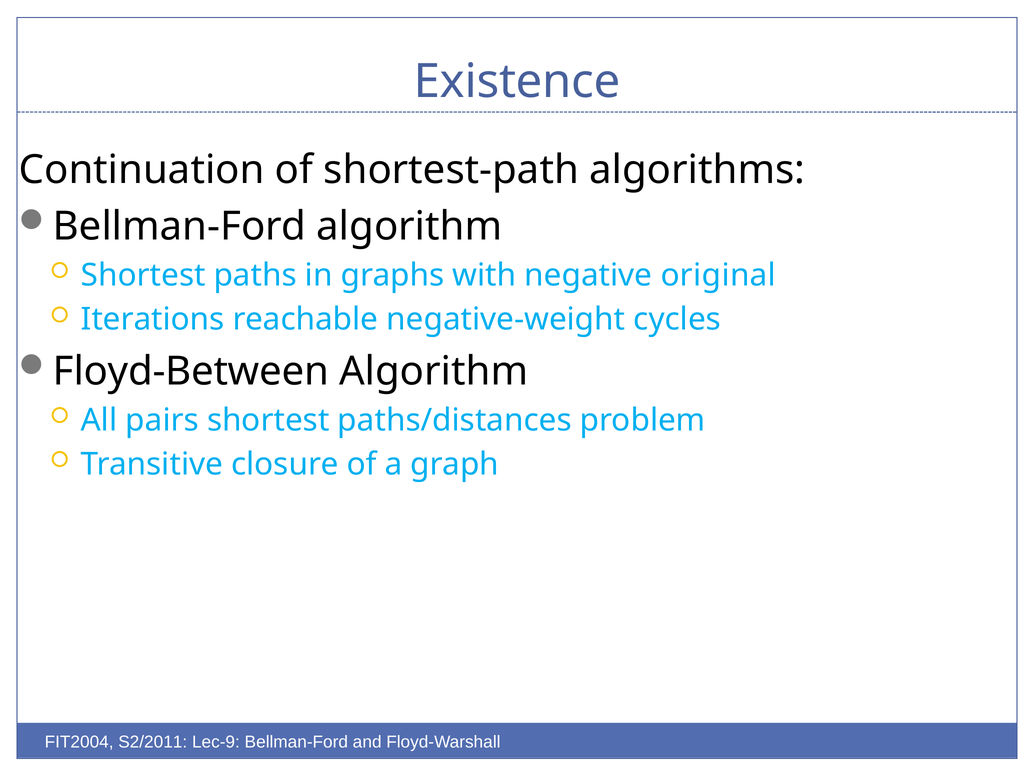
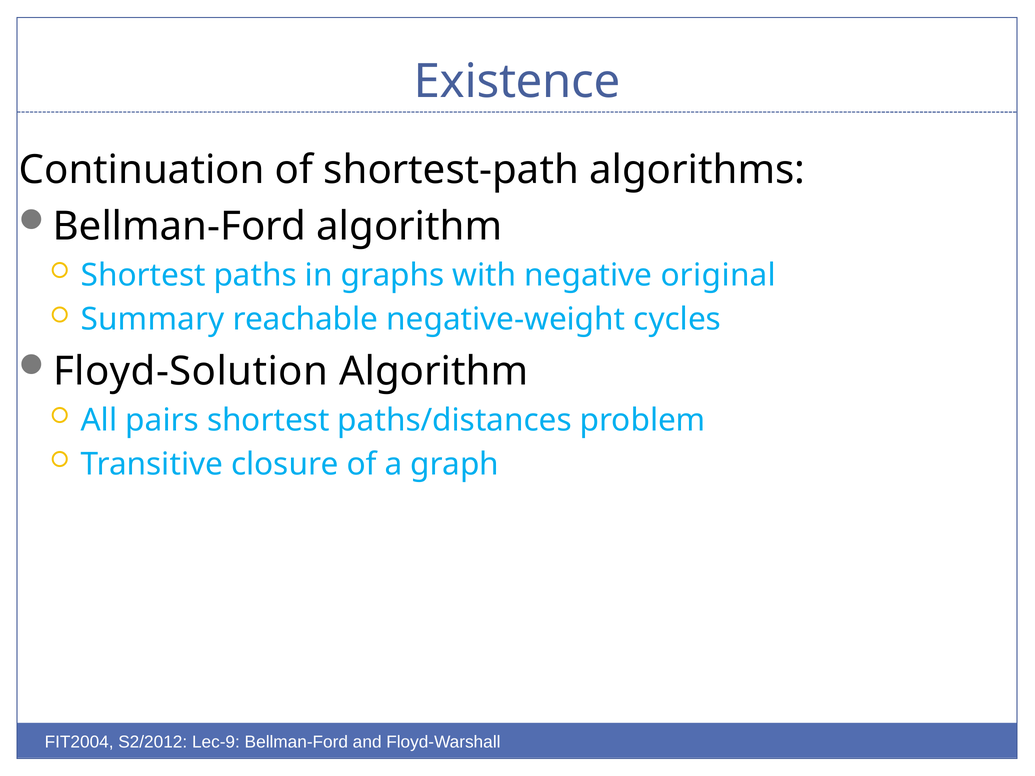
Iterations: Iterations -> Summary (153, 320)
Floyd-Between: Floyd-Between -> Floyd-Solution (191, 371)
S2/2011: S2/2011 -> S2/2012 (153, 742)
